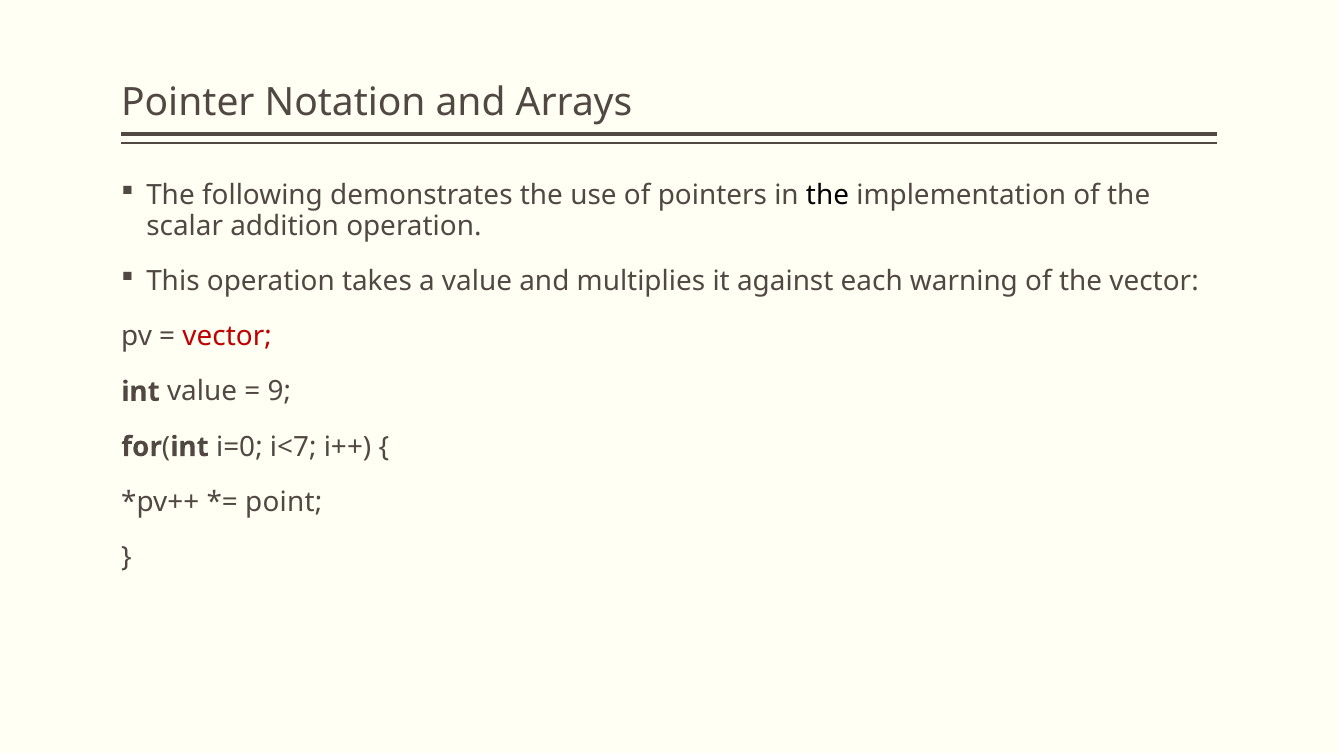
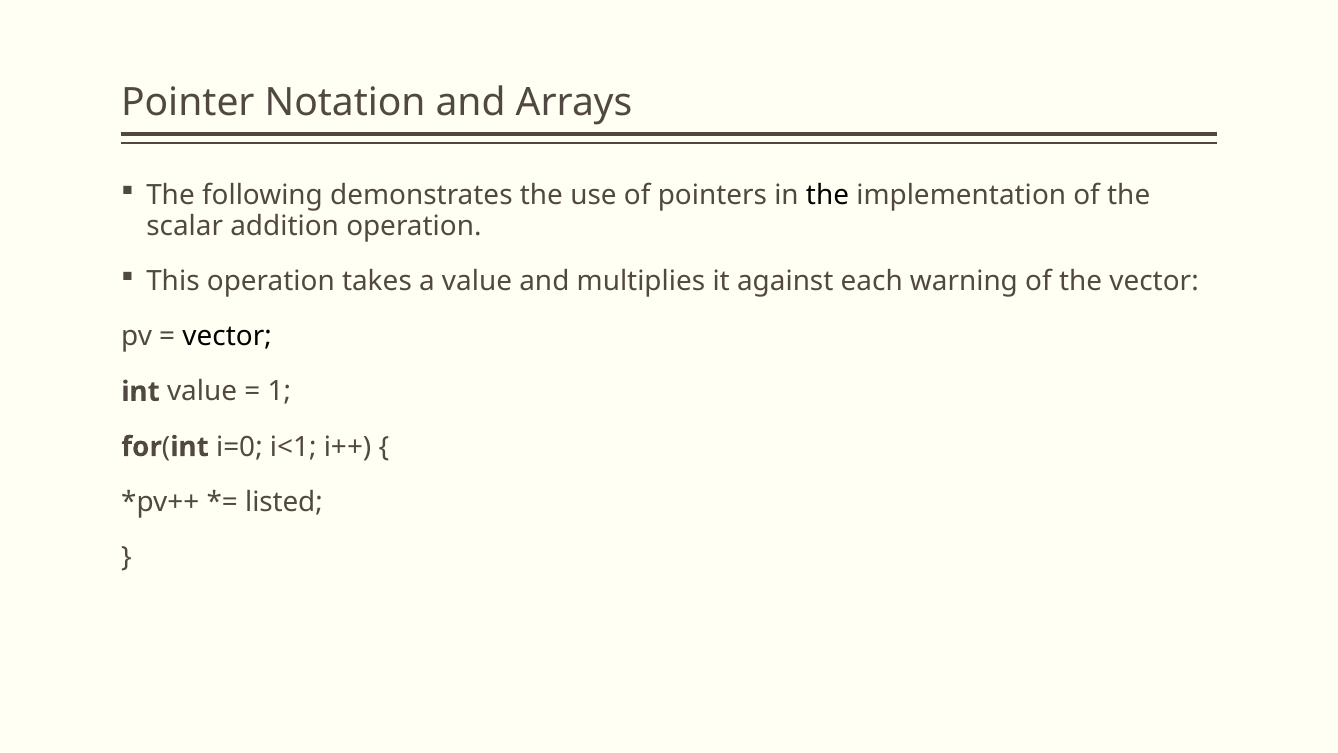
vector colour: red -> black (227, 336)
9: 9 -> 1 (279, 391)
i<7: i<7 -> i<1 (293, 447)
point: point -> listed (284, 502)
